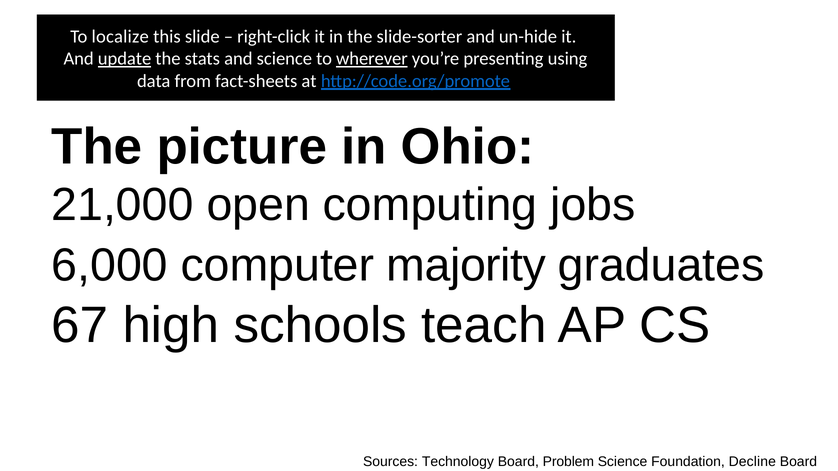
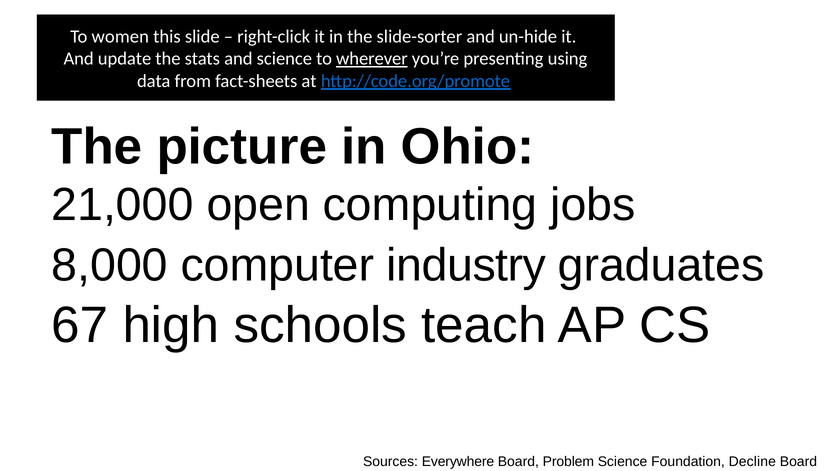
localize: localize -> women (120, 36)
update underline: present -> none (125, 59)
6,000: 6,000 -> 8,000 (110, 266)
majority: majority -> industry (466, 266)
Technology: Technology -> Everywhere (458, 462)
